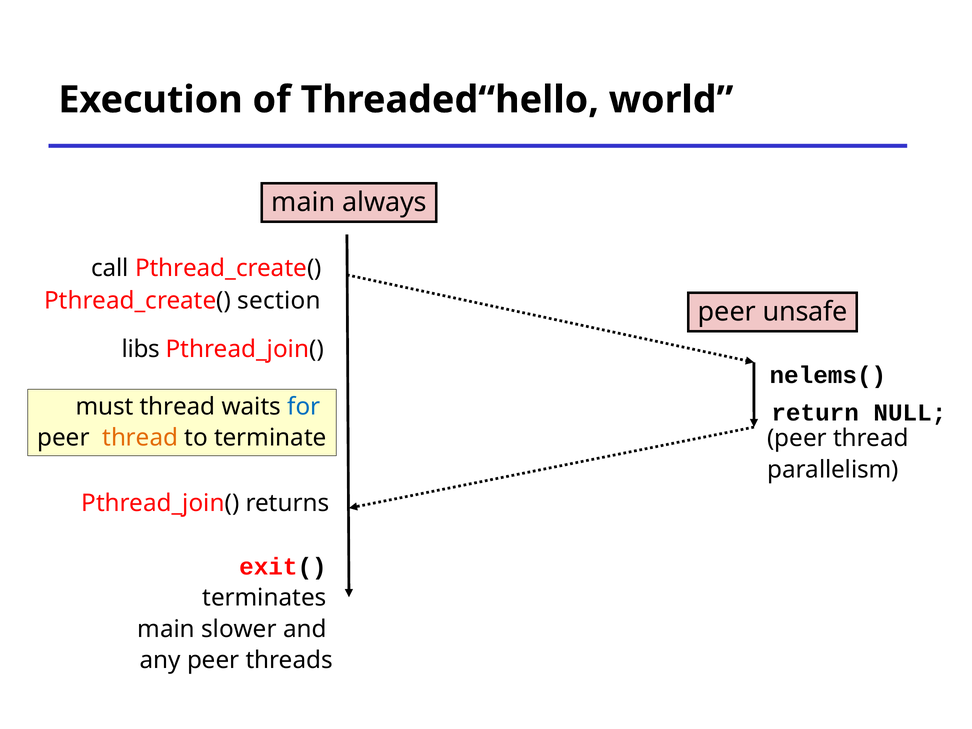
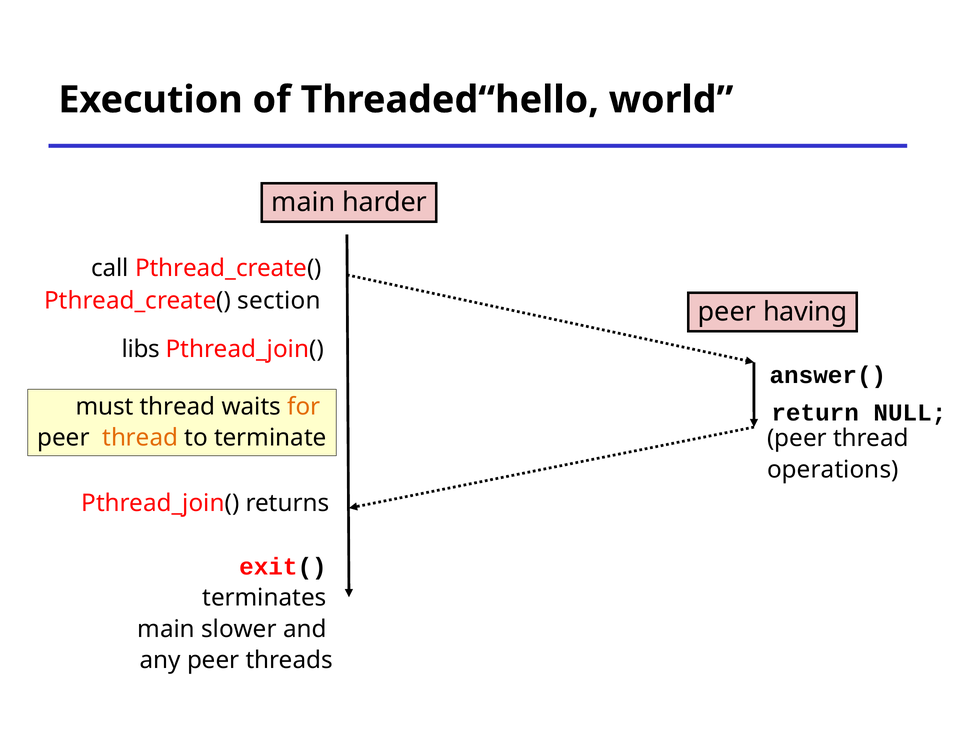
always: always -> harder (385, 202)
unsafe: unsafe -> having (805, 312)
nelems(: nelems( -> answer( (828, 375)
for colour: blue -> orange (304, 407)
parallelism: parallelism -> operations (833, 470)
